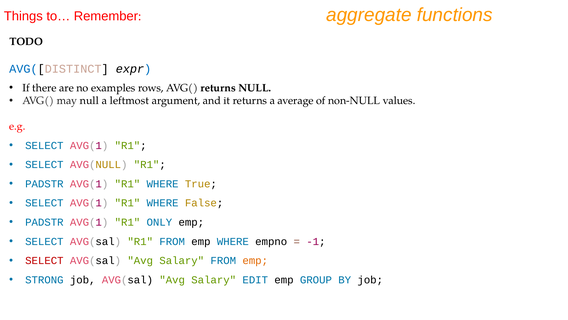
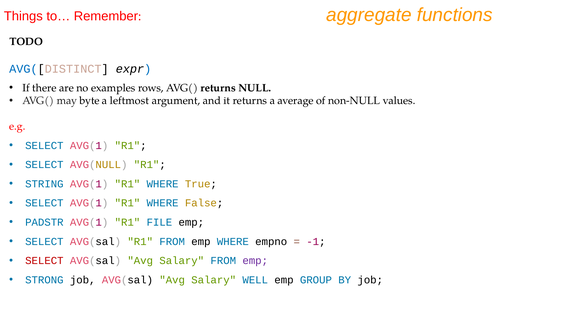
may null: null -> byte (89, 101)
PADSTR: PADSTR -> STRING (44, 184)
ONLY: ONLY -> FILE (159, 222)
emp colour: orange -> purple (255, 260)
EDIT: EDIT -> WELL (255, 280)
